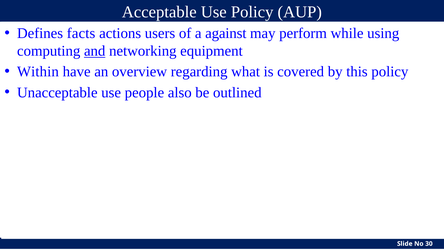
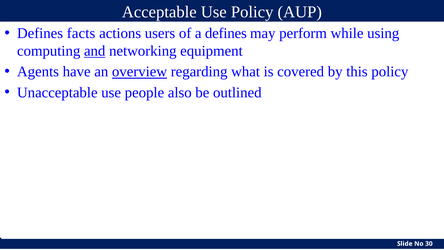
a against: against -> defines (226, 33)
Within: Within -> Agents (38, 72)
overview underline: none -> present (140, 72)
